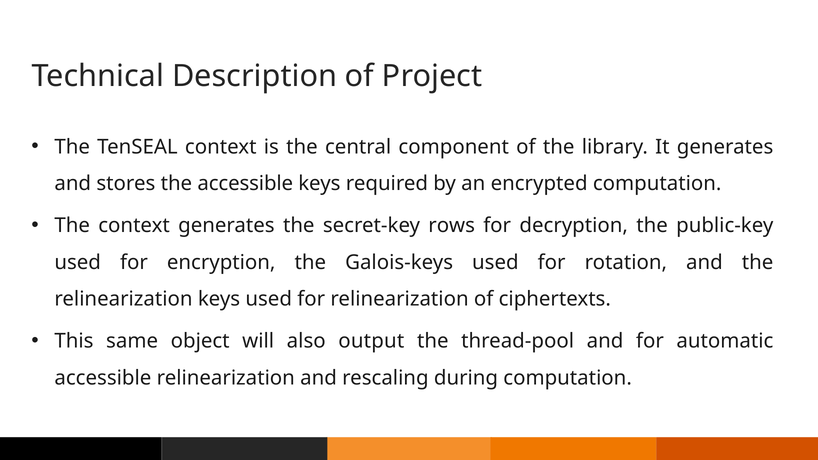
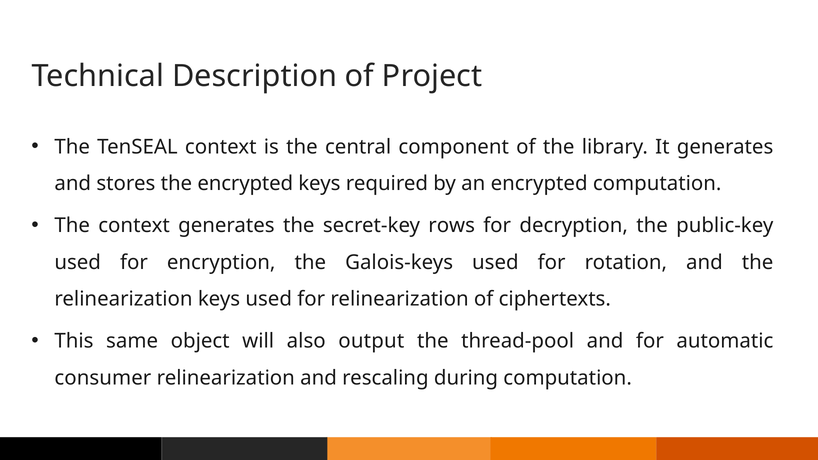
the accessible: accessible -> encrypted (245, 184)
accessible: accessible -> consumer (103, 378)
